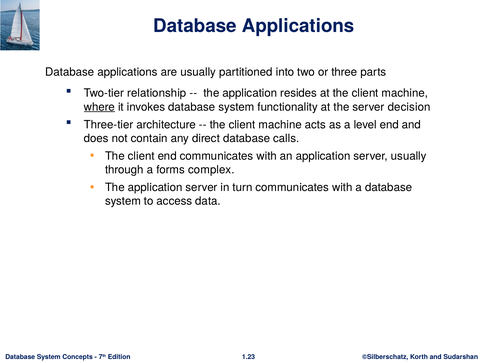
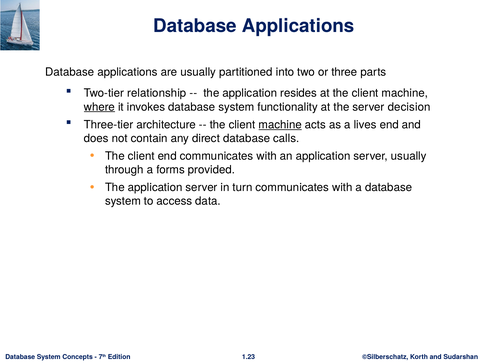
machine underline: none -> present (280, 124)
level: level -> lives (365, 124)
complex: complex -> provided (211, 169)
